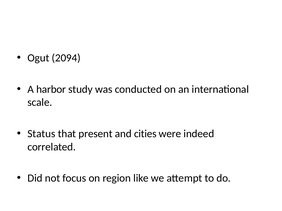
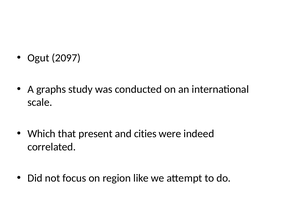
2094: 2094 -> 2097 (66, 58)
harbor: harbor -> graphs (51, 89)
Status: Status -> Which (41, 134)
